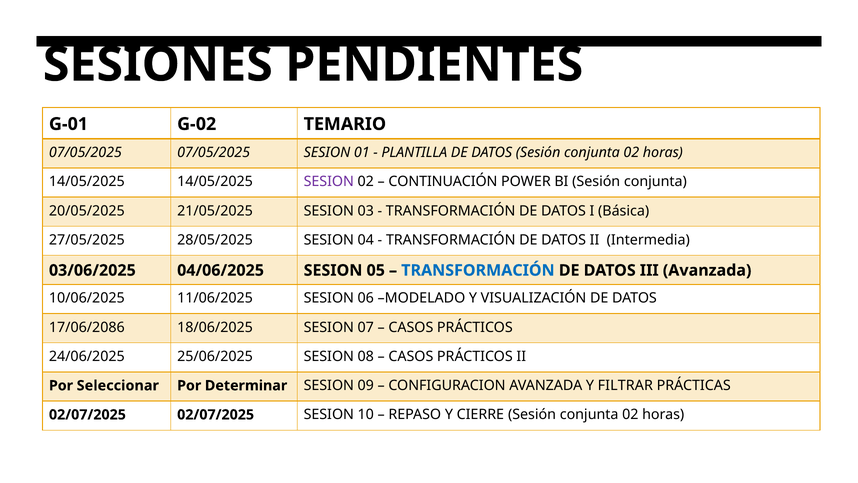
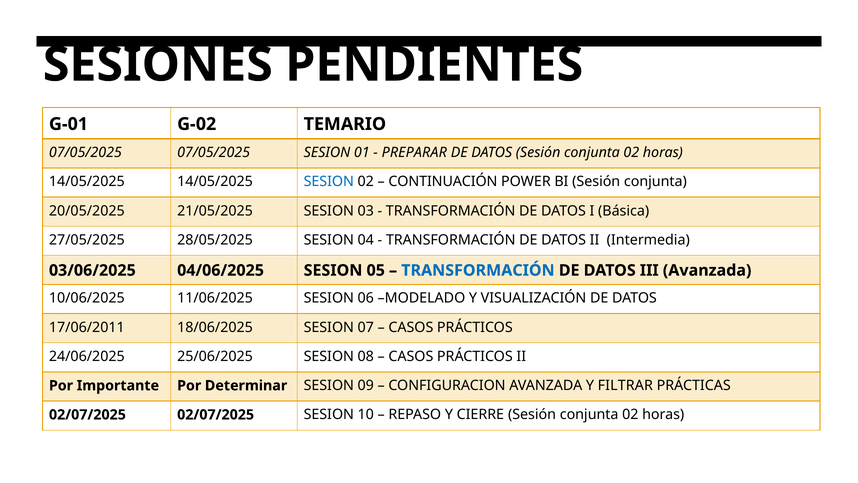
PLANTILLA: PLANTILLA -> PREPARAR (414, 152)
SESION colour: purple -> blue (329, 182)
17/06/2086: 17/06/2086 -> 17/06/2011 (87, 327)
Seleccionar: Seleccionar -> Importante (118, 385)
